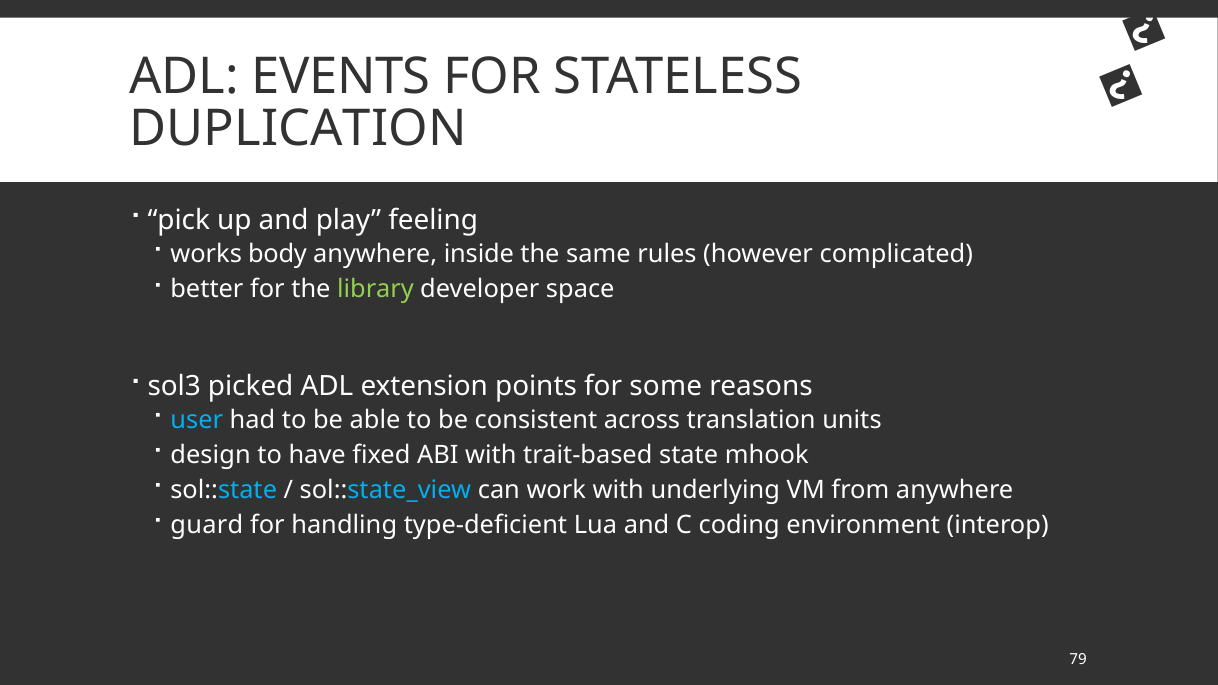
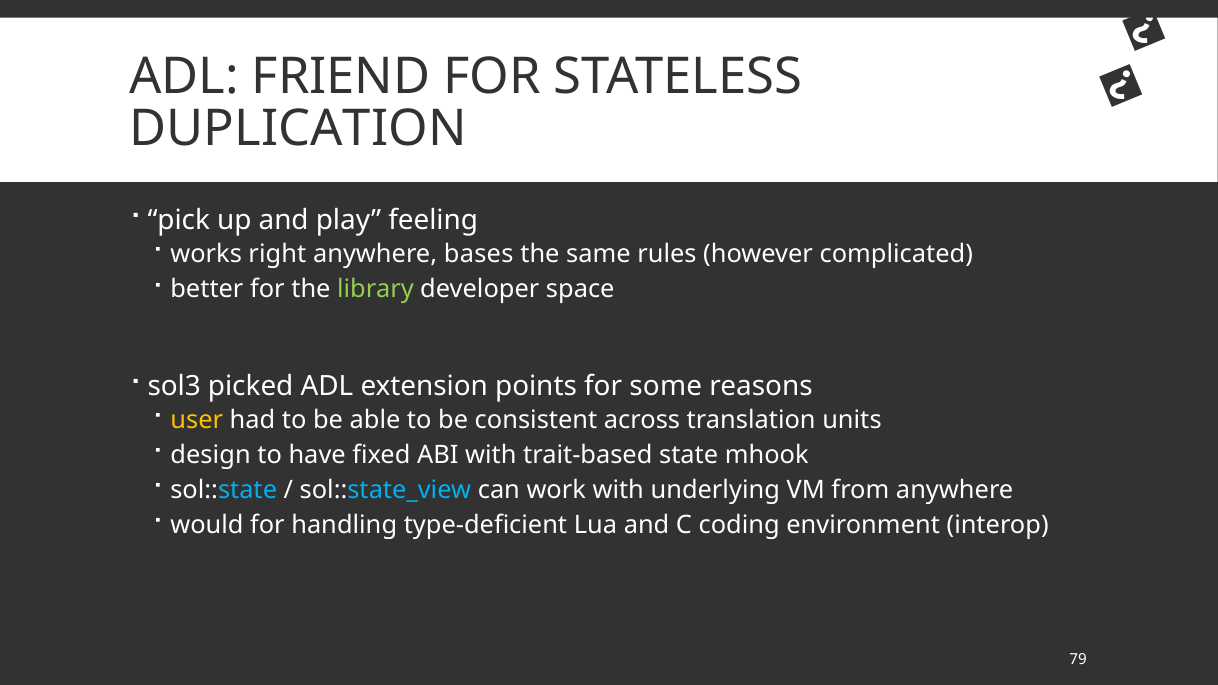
EVENTS: EVENTS -> FRIEND (341, 77)
body: body -> right (277, 254)
inside: inside -> bases (479, 254)
user colour: light blue -> yellow (197, 420)
guard: guard -> would (207, 525)
